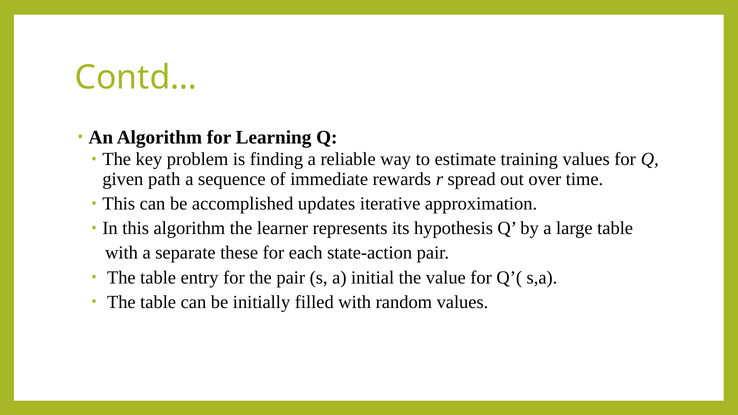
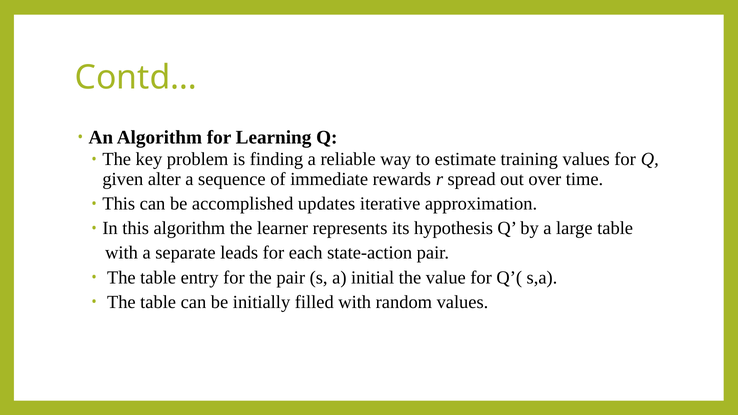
path: path -> alter (164, 179)
these: these -> leads (239, 253)
